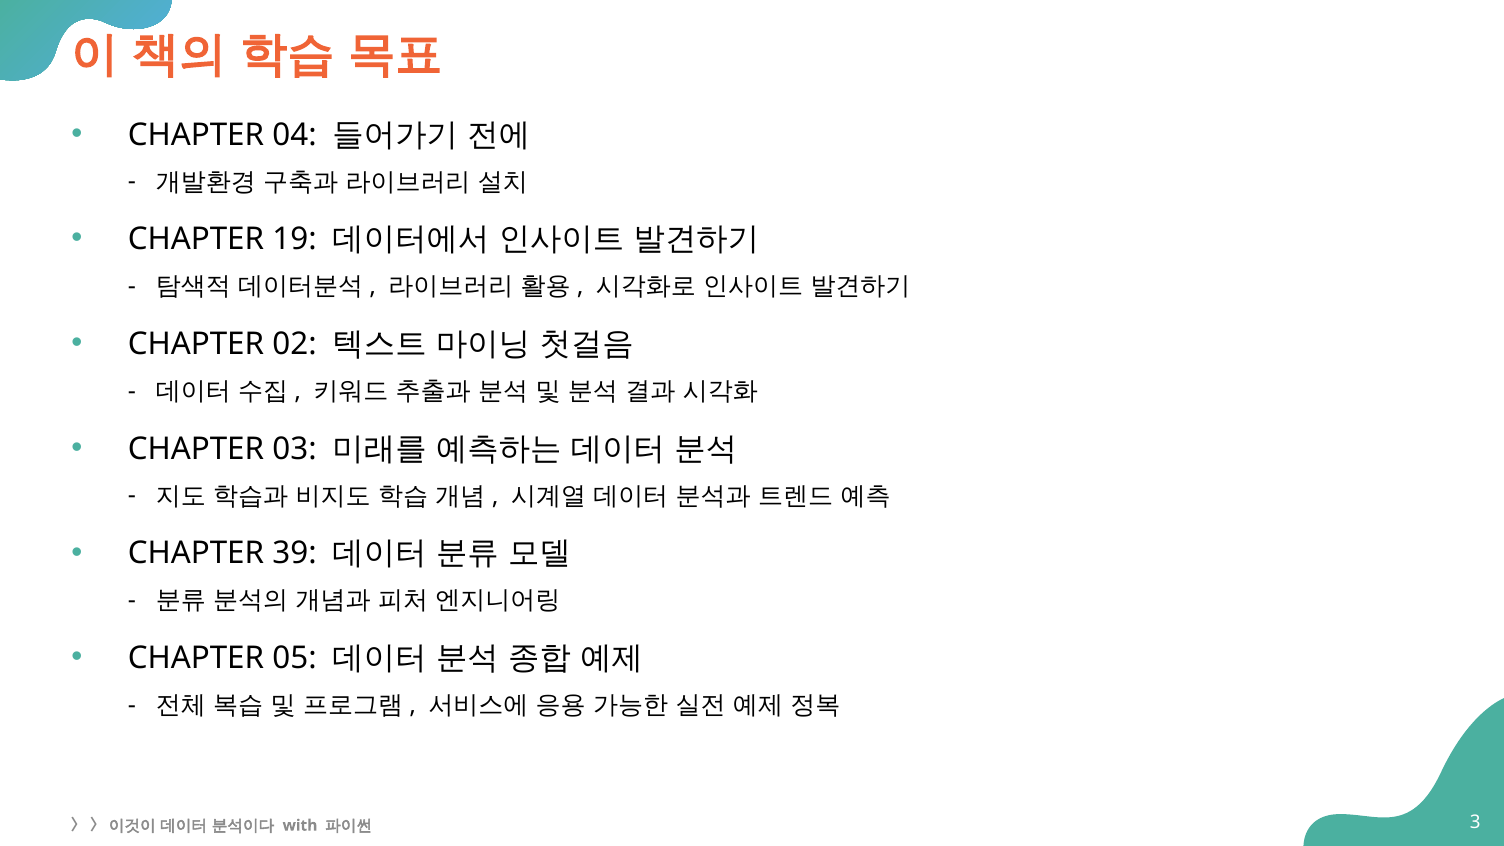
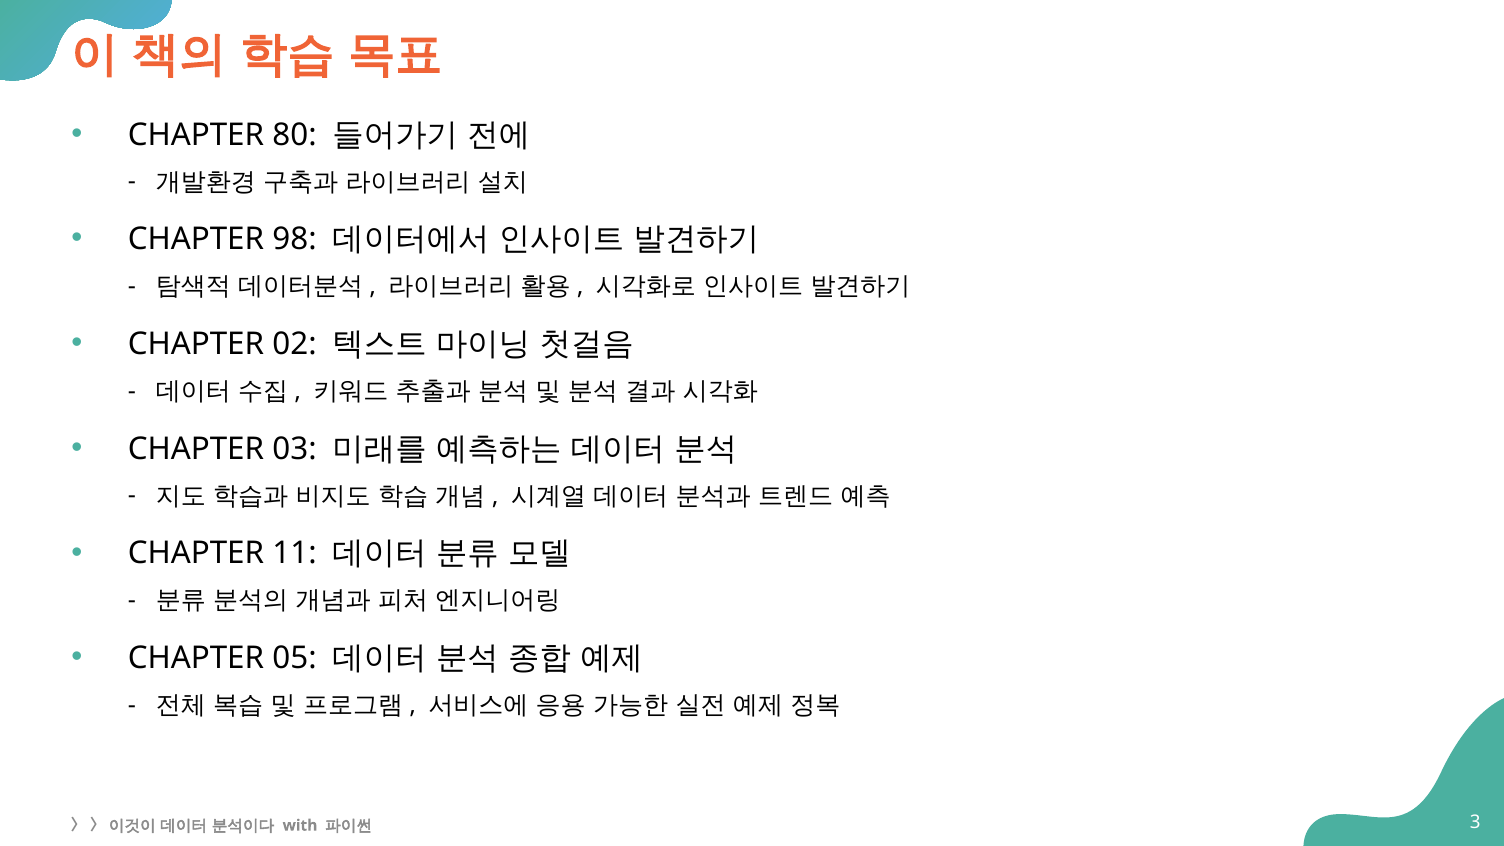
04: 04 -> 80 (295, 135)
19: 19 -> 98 (295, 239)
39: 39 -> 11 (295, 553)
